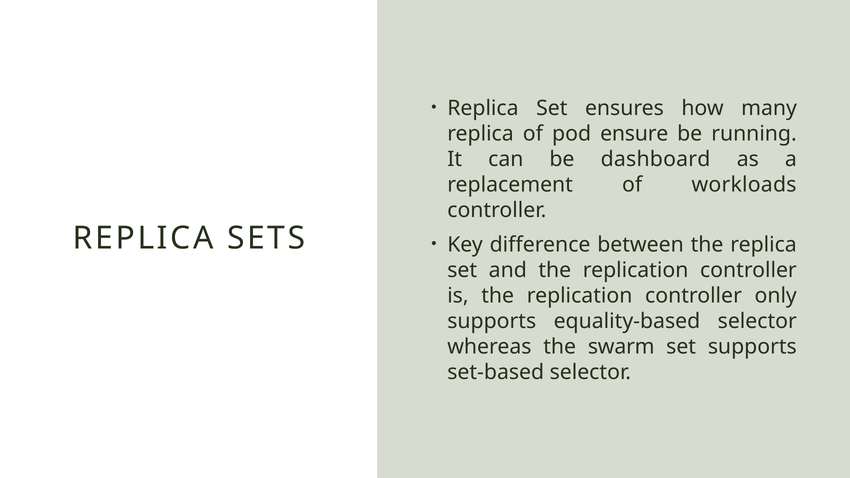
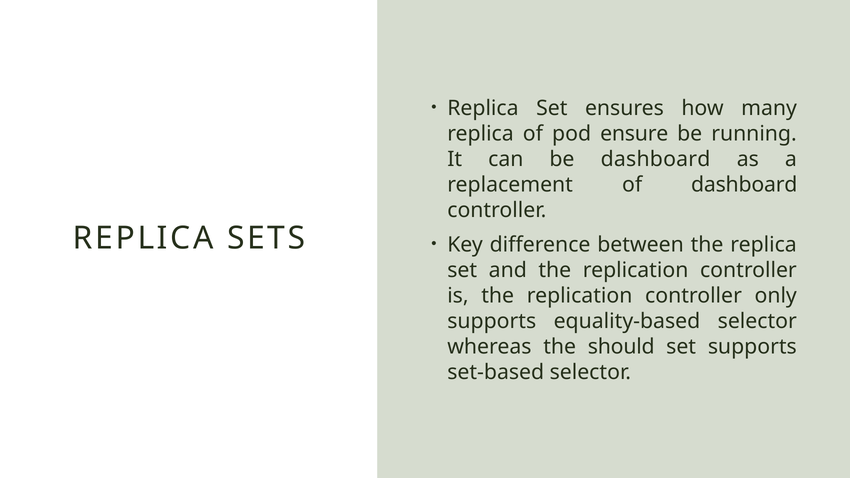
of workloads: workloads -> dashboard (744, 185)
swarm: swarm -> should (621, 347)
